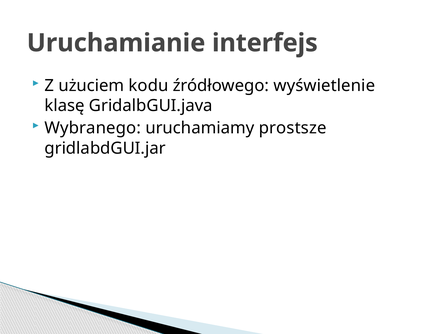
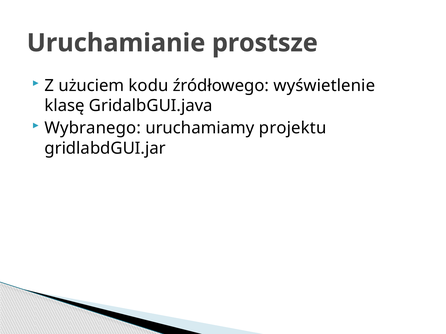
interfejs: interfejs -> prostsze (265, 43)
prostsze: prostsze -> projektu (293, 128)
